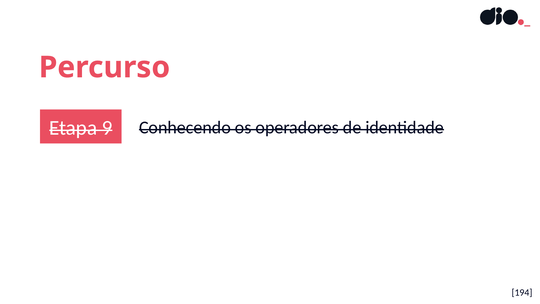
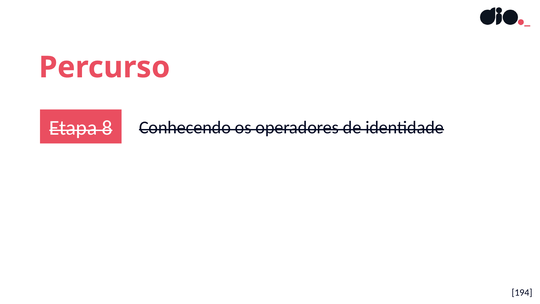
9: 9 -> 8 (107, 128)
